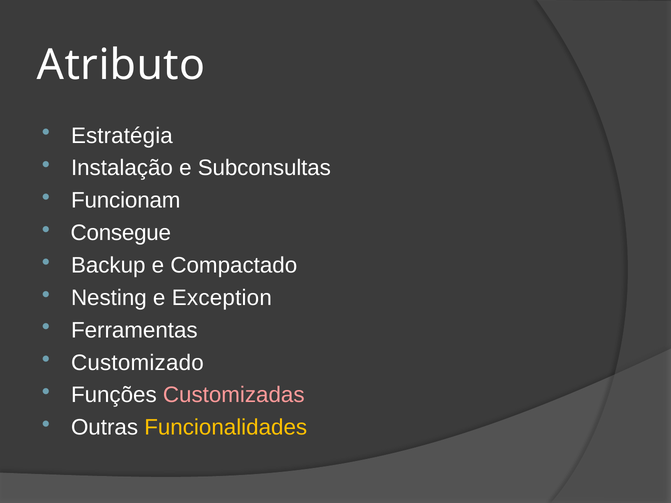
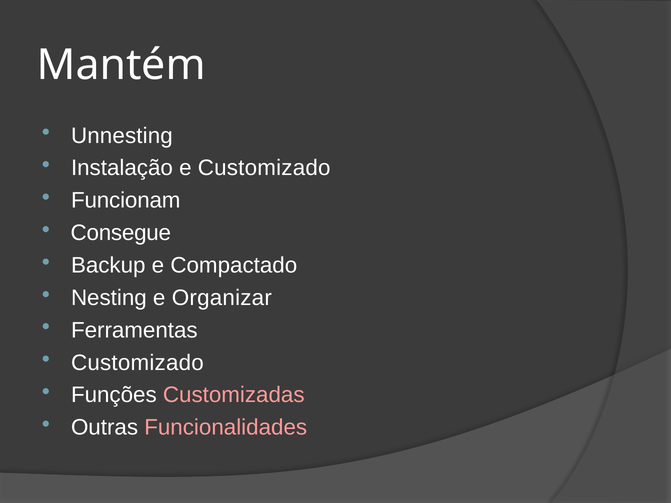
Atributo: Atributo -> Mantém (121, 65)
Estratégia: Estratégia -> Unnesting (122, 136)
e Subconsultas: Subconsultas -> Customizado (264, 168)
Exception: Exception -> Organizar (222, 298)
Funcionalidades colour: yellow -> pink (226, 428)
